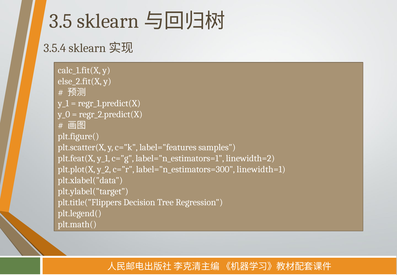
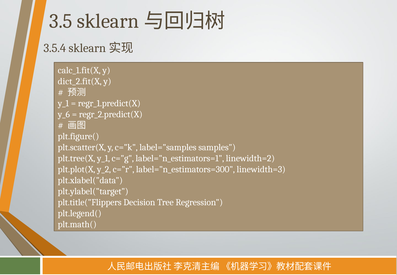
else_2.fit(X: else_2.fit(X -> dict_2.fit(X (80, 81)
y_0: y_0 -> y_6 (64, 114)
label="features: label="features -> label="samples (168, 147)
plt.feat(X: plt.feat(X -> plt.tree(X (76, 158)
linewidth=1: linewidth=1 -> linewidth=3 (261, 169)
